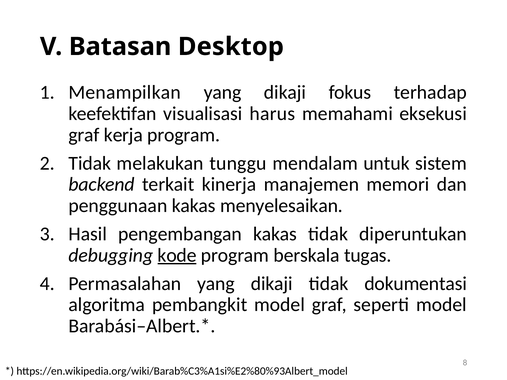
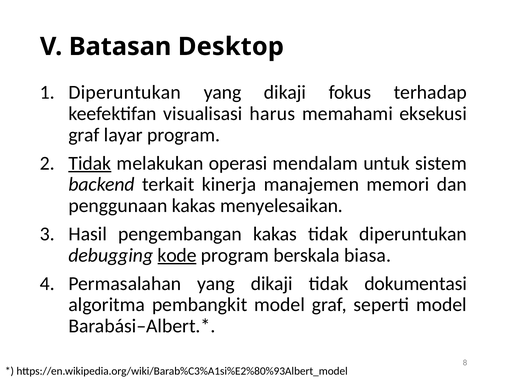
Menampilkan: Menampilkan -> Diperuntukan (125, 92)
kerja: kerja -> layar (123, 135)
Tidak underline: none -> present (90, 163)
tunggu: tunggu -> operasi (238, 163)
tugas: tugas -> biasa (368, 255)
